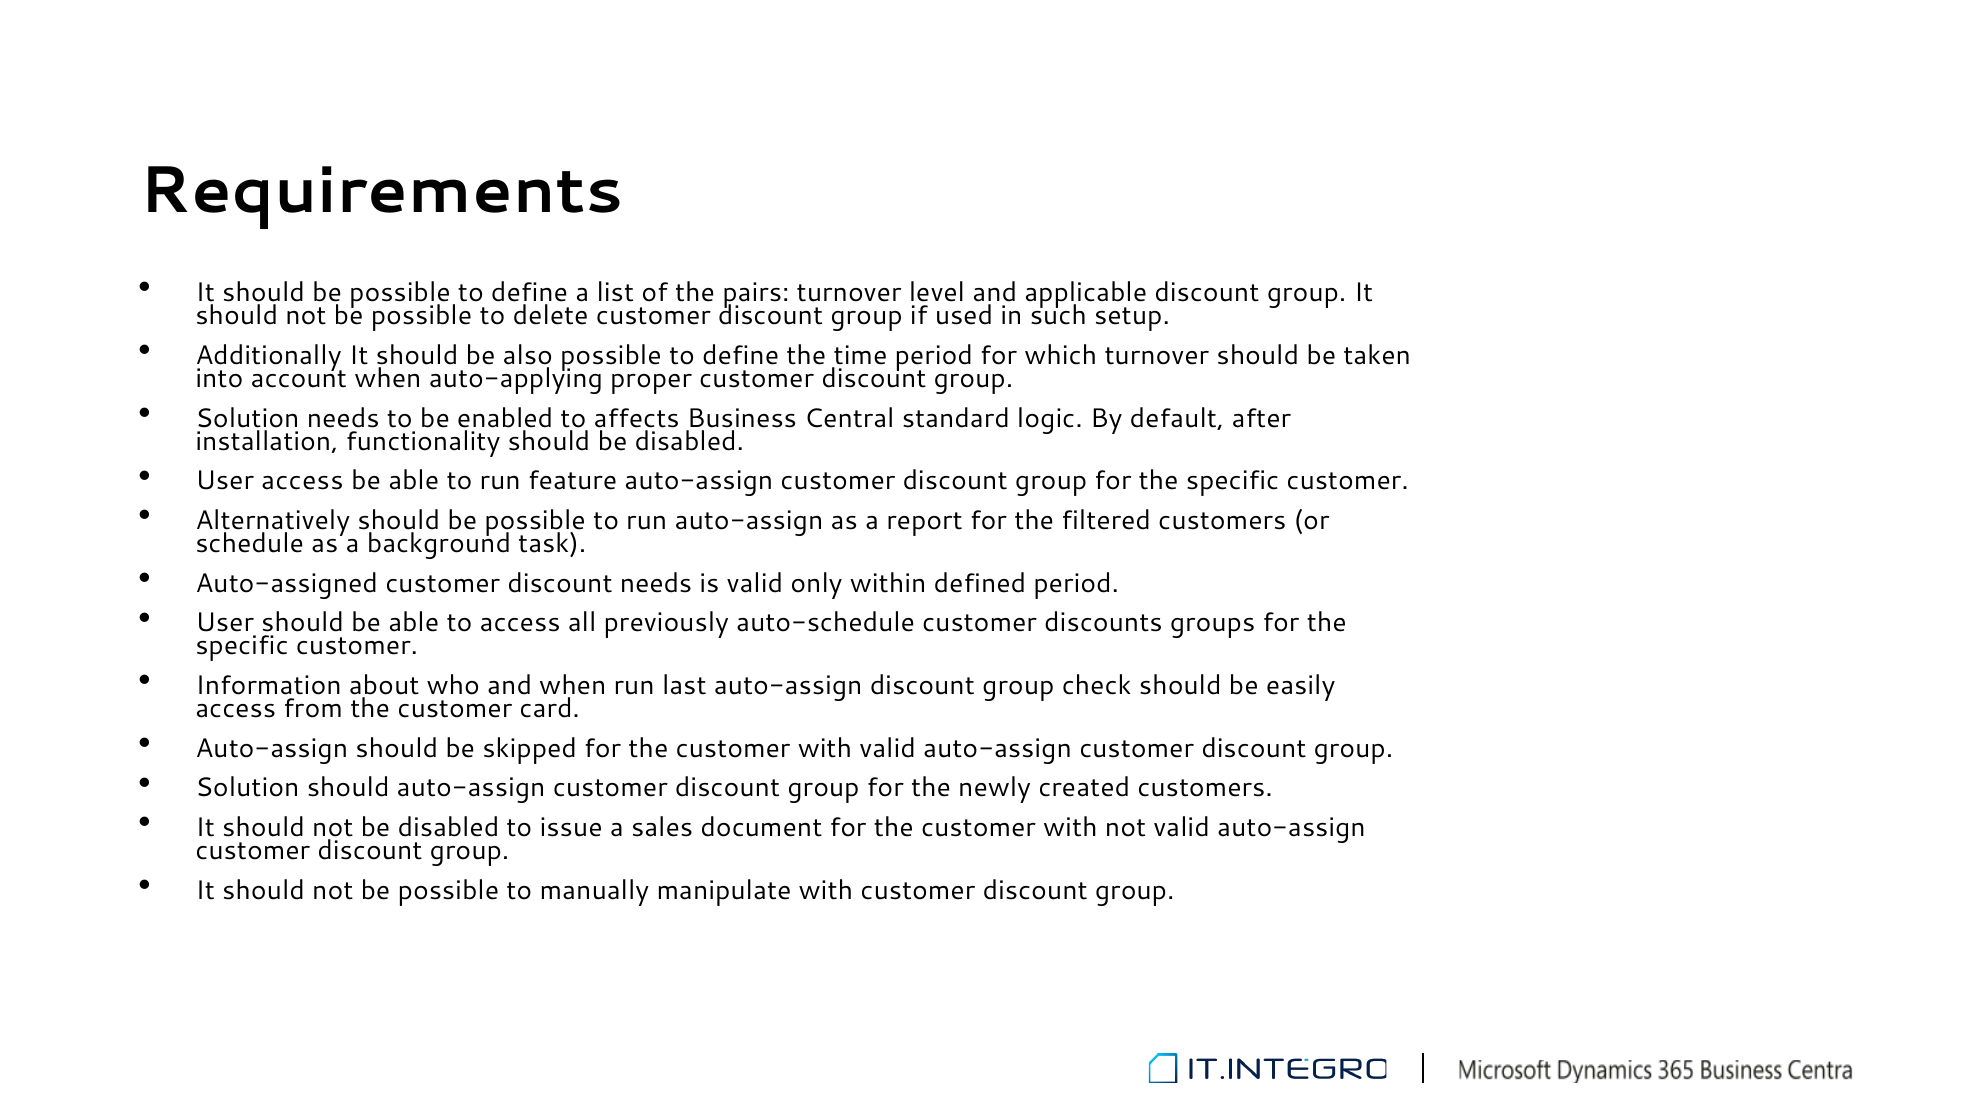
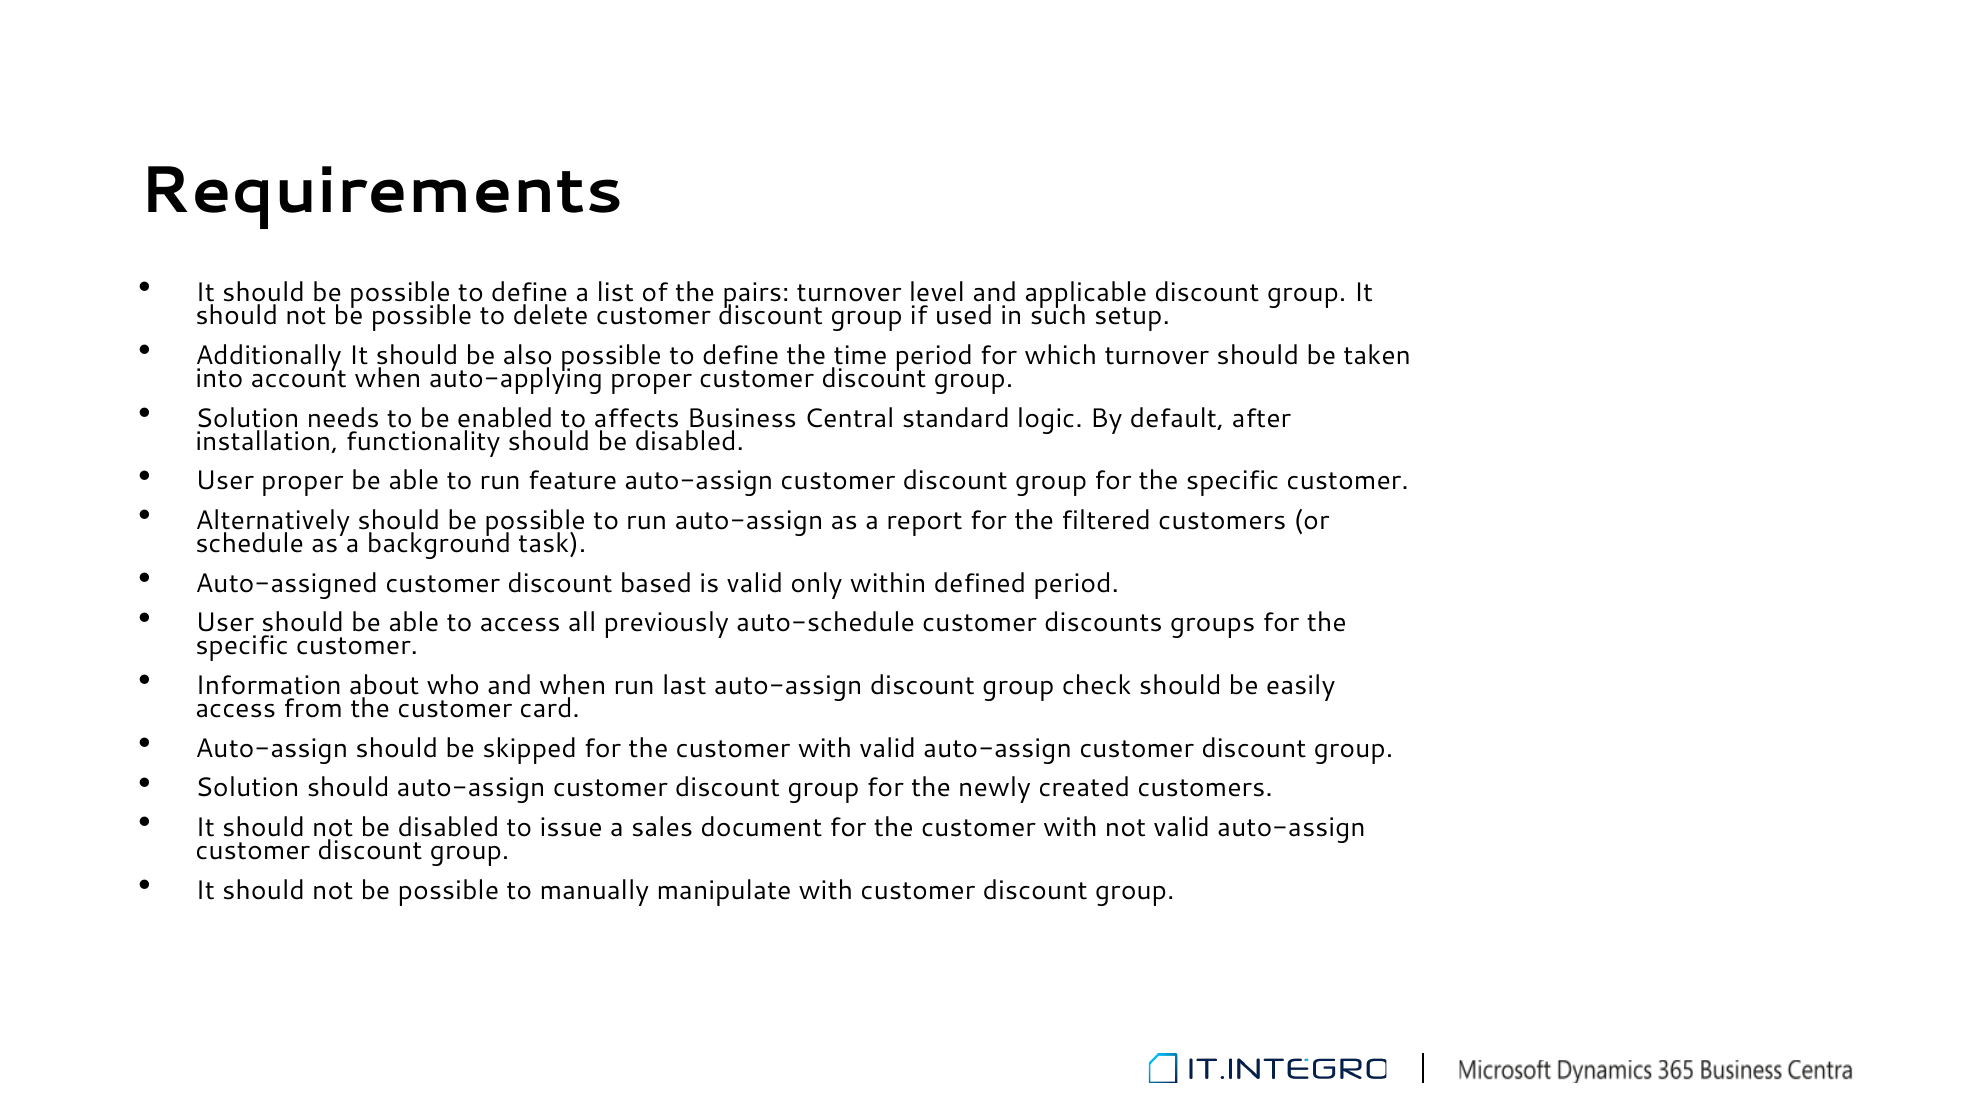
User access: access -> proper (302, 481)
discount needs: needs -> based (656, 584)
